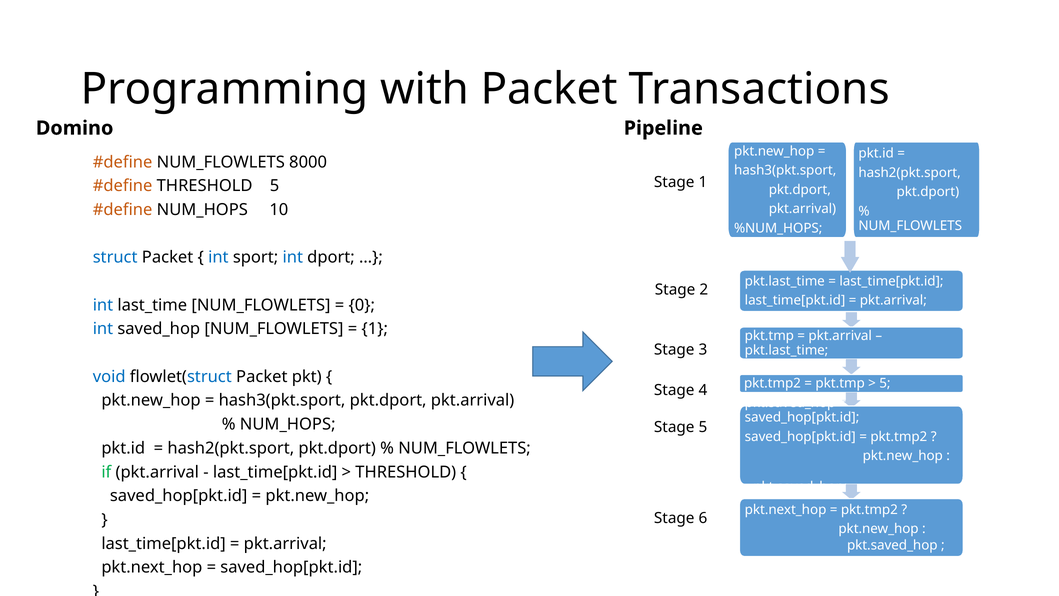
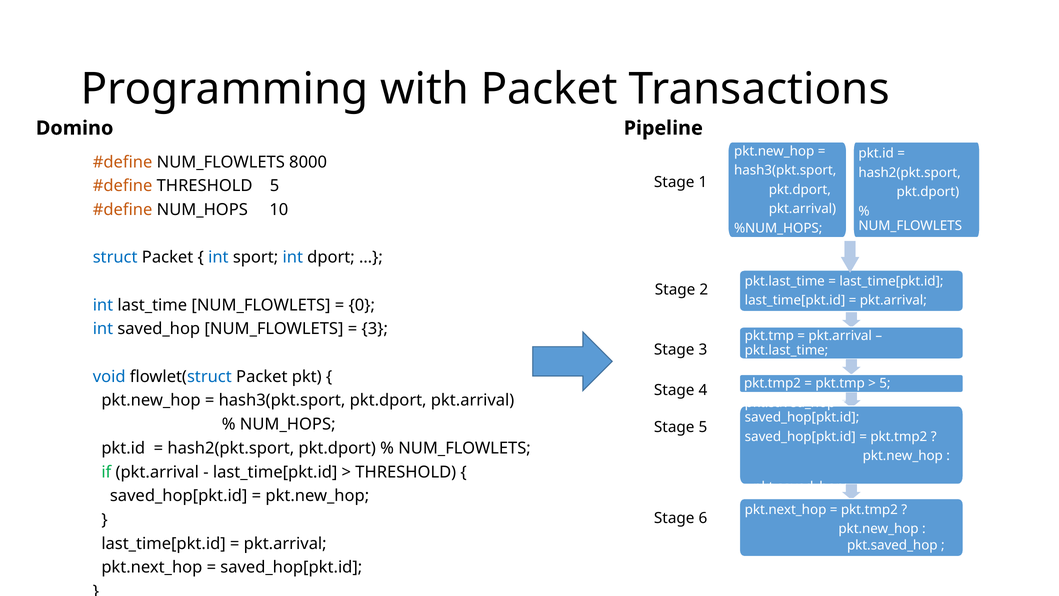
1: 1 -> 3 (375, 329)
